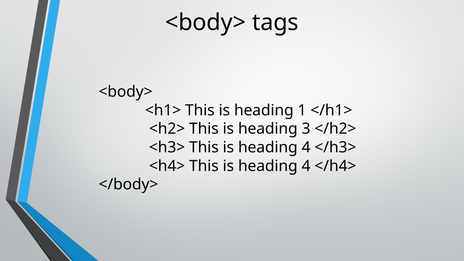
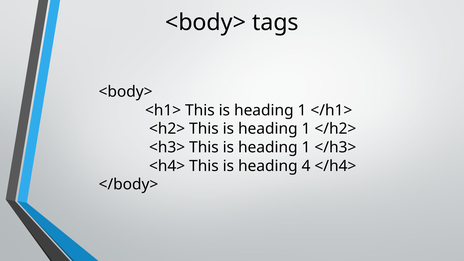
3: 3 -> 1 (306, 129)
4: 4 -> 1 (306, 147)
